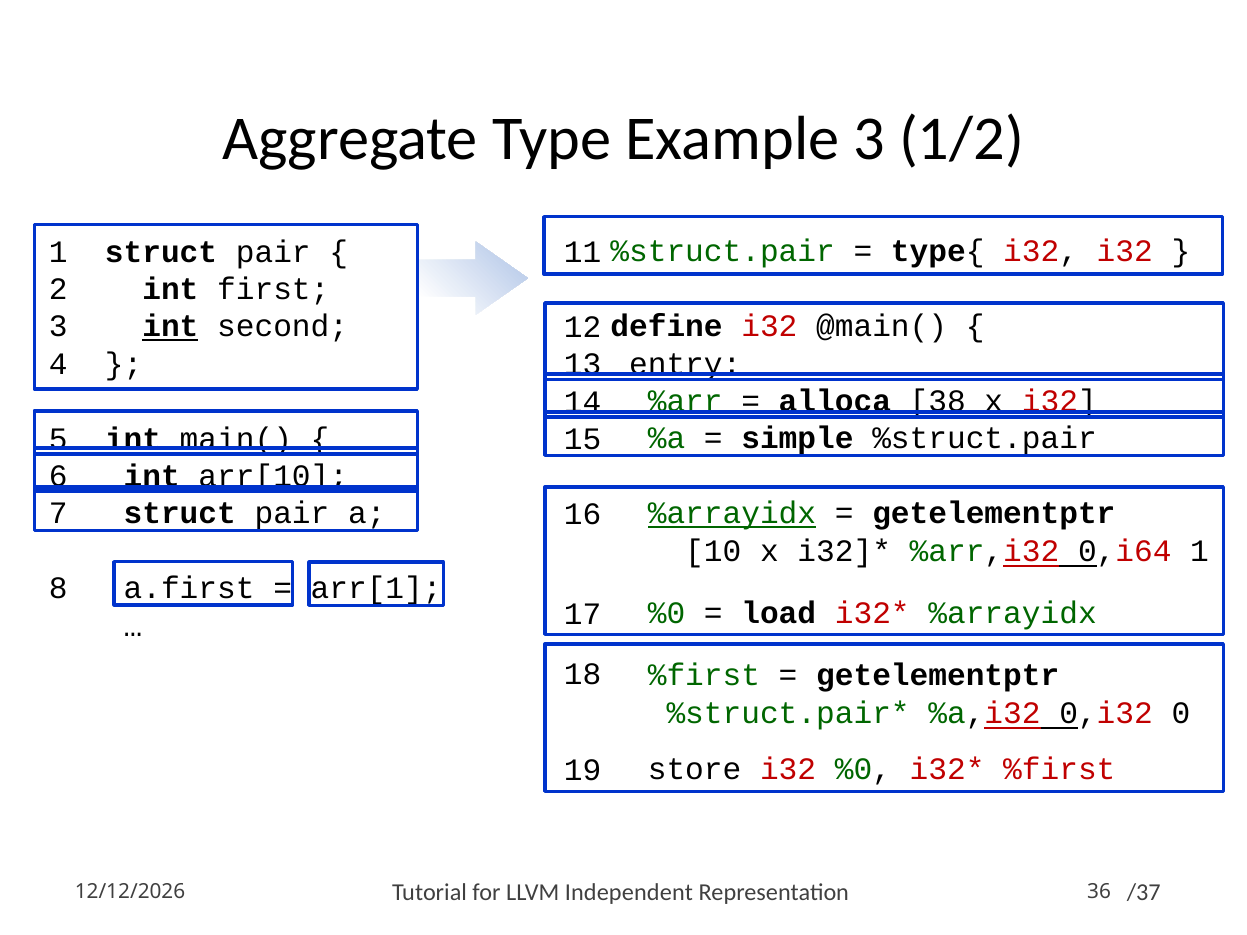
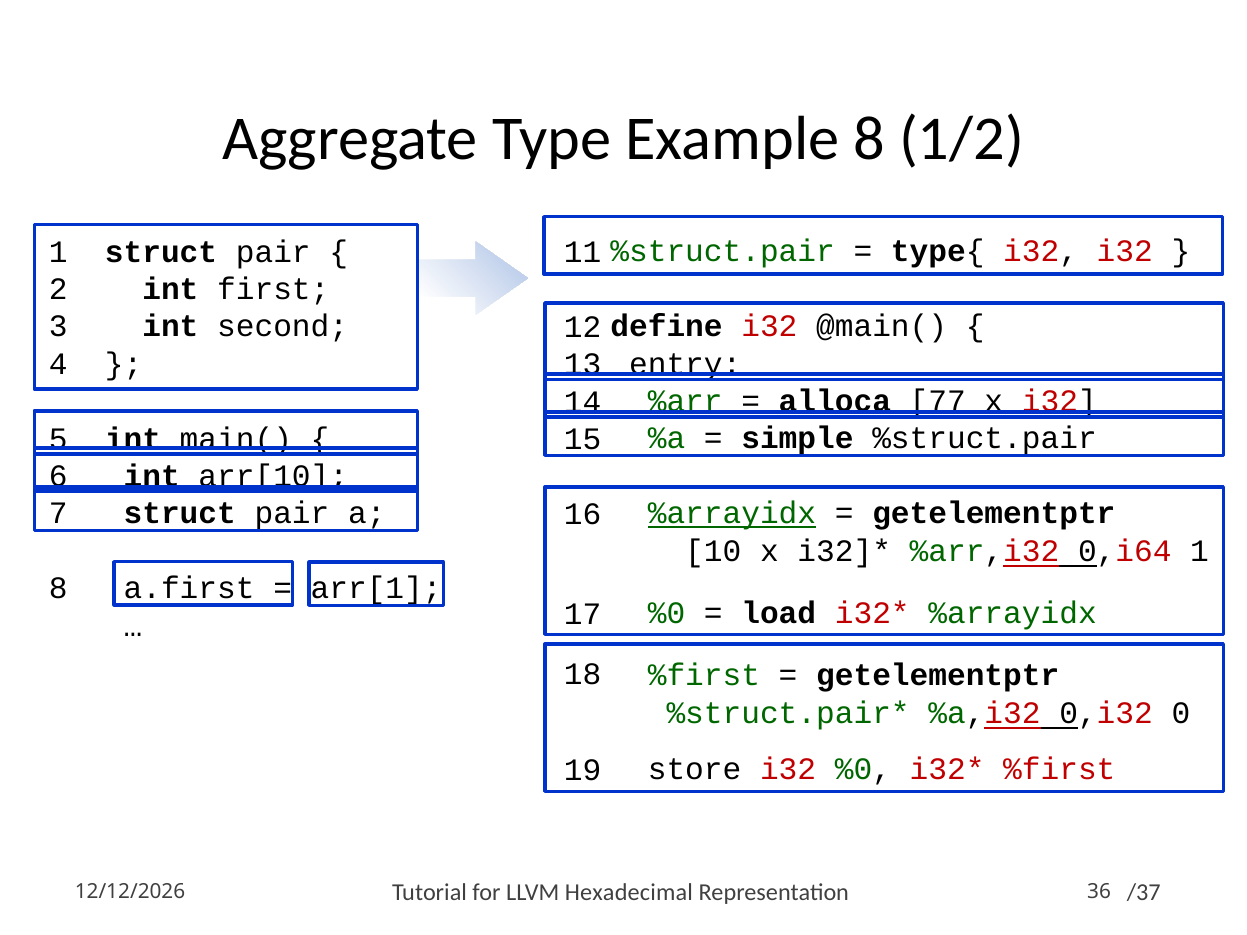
Example 3: 3 -> 8 (869, 139)
int underline: present -> none (170, 327)
38: 38 -> 77 (938, 401)
Independent: Independent -> Hexadecimal (629, 893)
